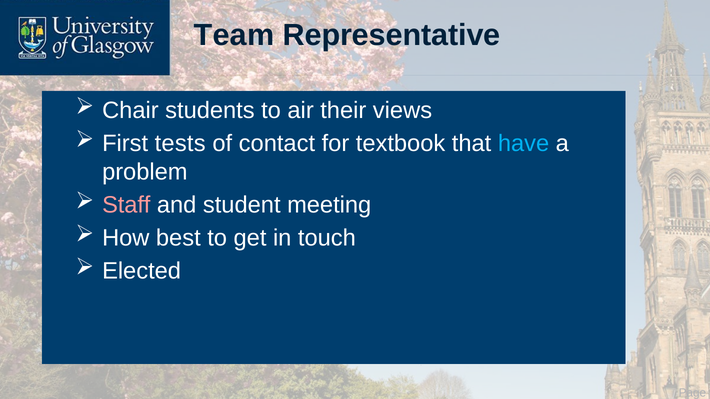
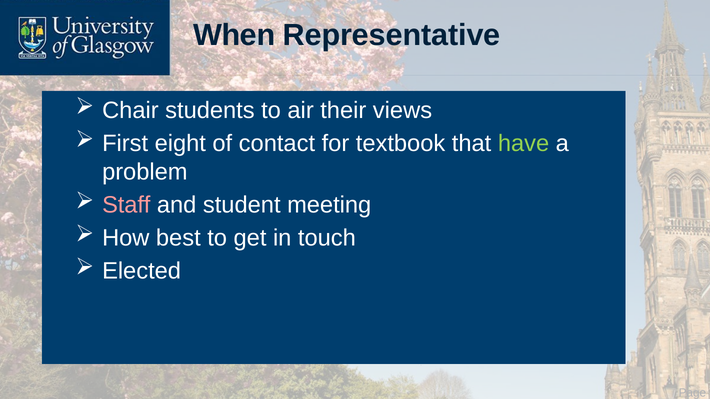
Team: Team -> When (234, 35)
tests: tests -> eight (180, 143)
have colour: light blue -> light green (524, 143)
